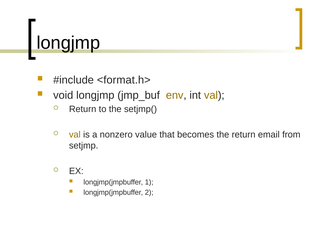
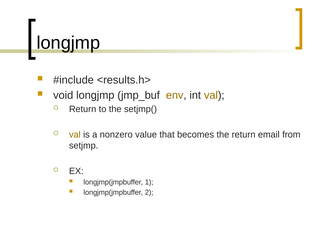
<format.h>: <format.h> -> <results.h> (124, 80)
